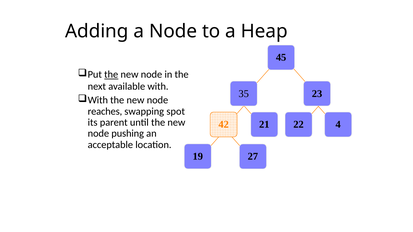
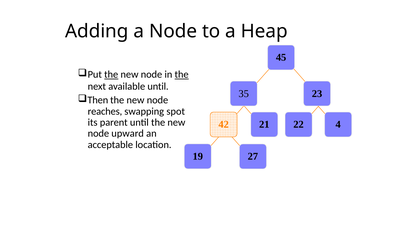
the underline: none -> present (182, 75)
available with: with -> until (158, 86)
With: With -> Then (98, 100)
pushing: pushing -> upward (128, 134)
